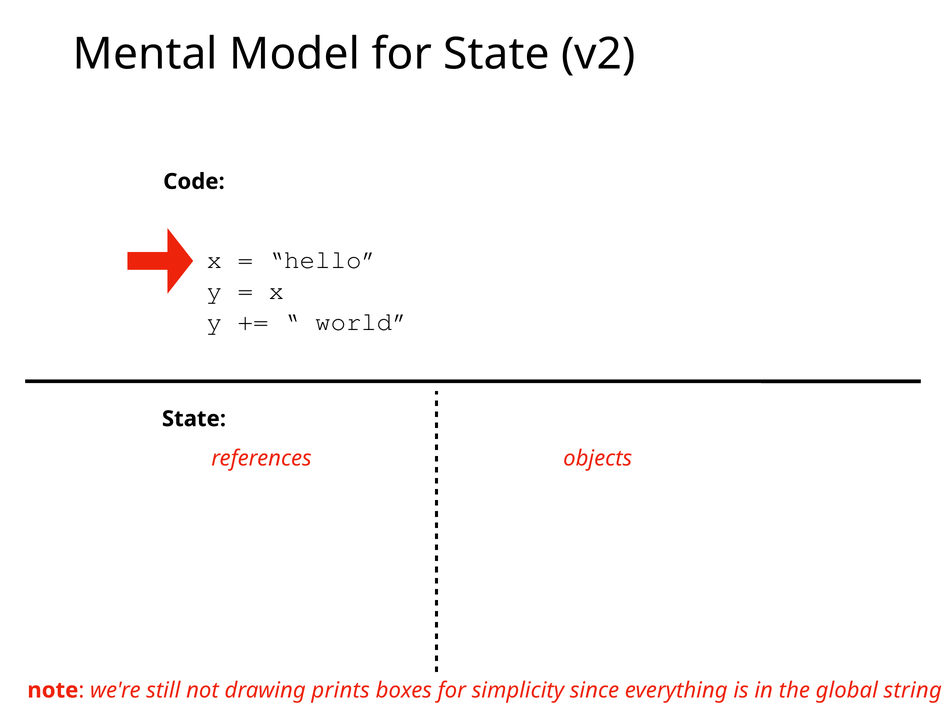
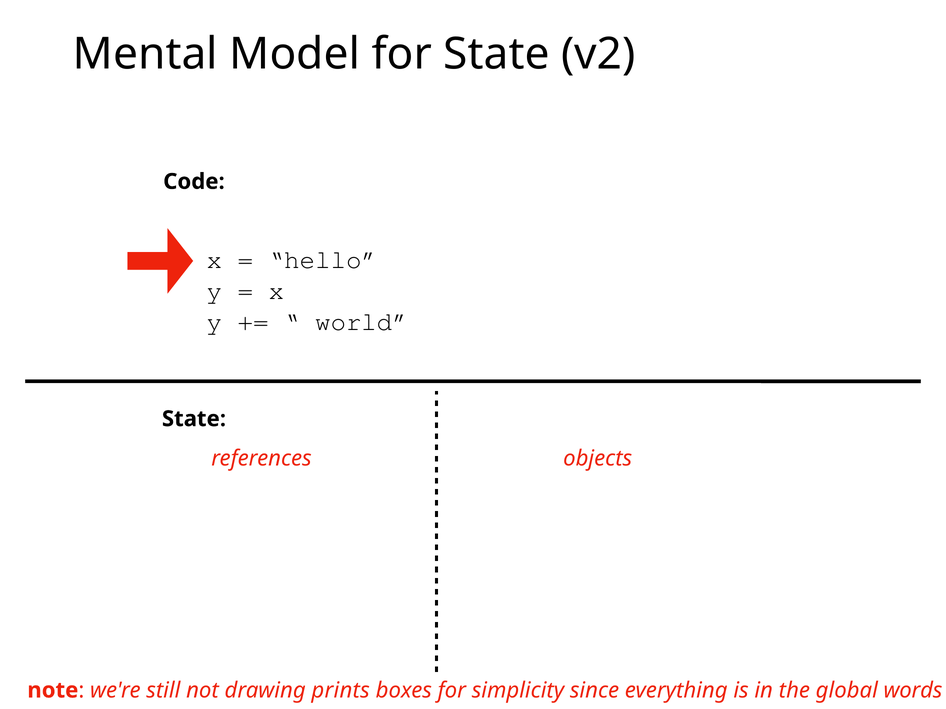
string: string -> words (913, 691)
